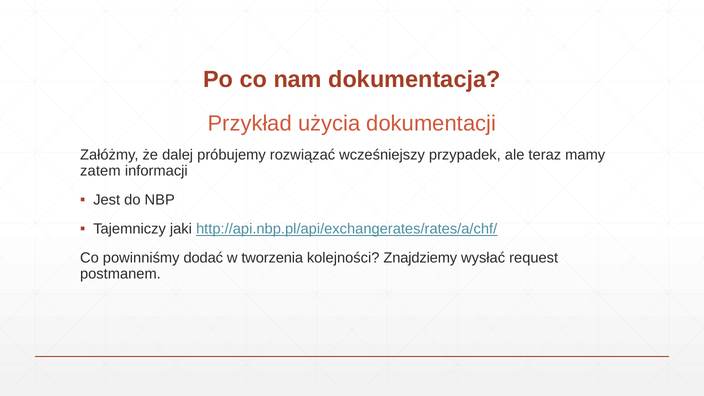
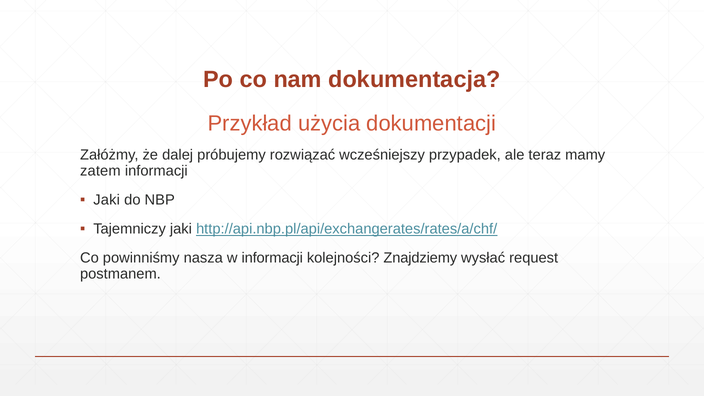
Jest: Jest -> Jaki (107, 200)
dodać: dodać -> nasza (203, 258)
w tworzenia: tworzenia -> informacji (272, 258)
